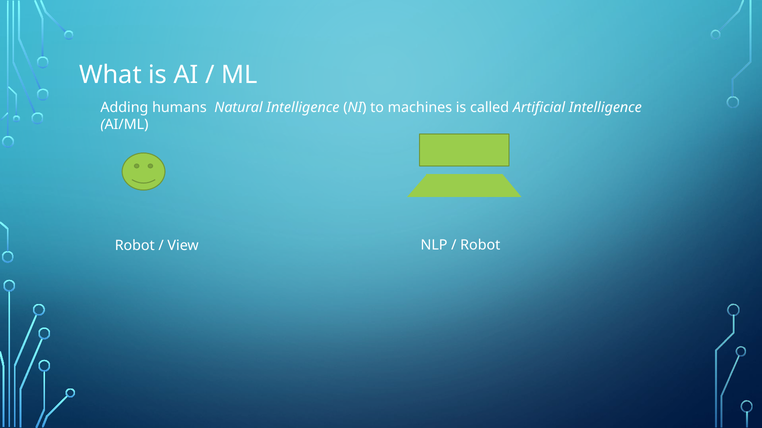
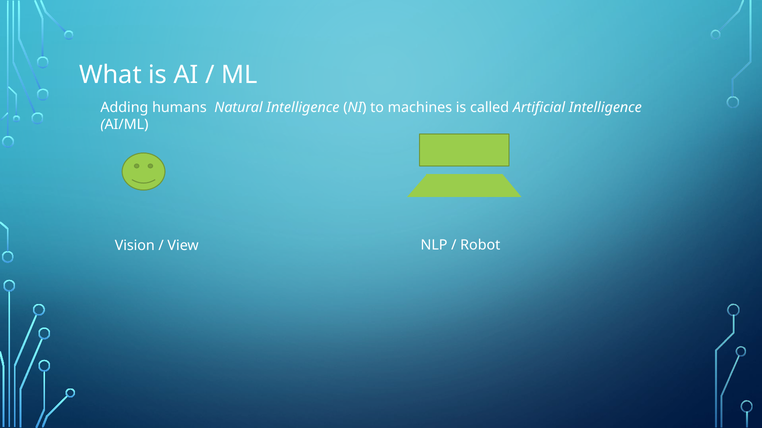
Robot: Robot -> Vision (135, 246)
